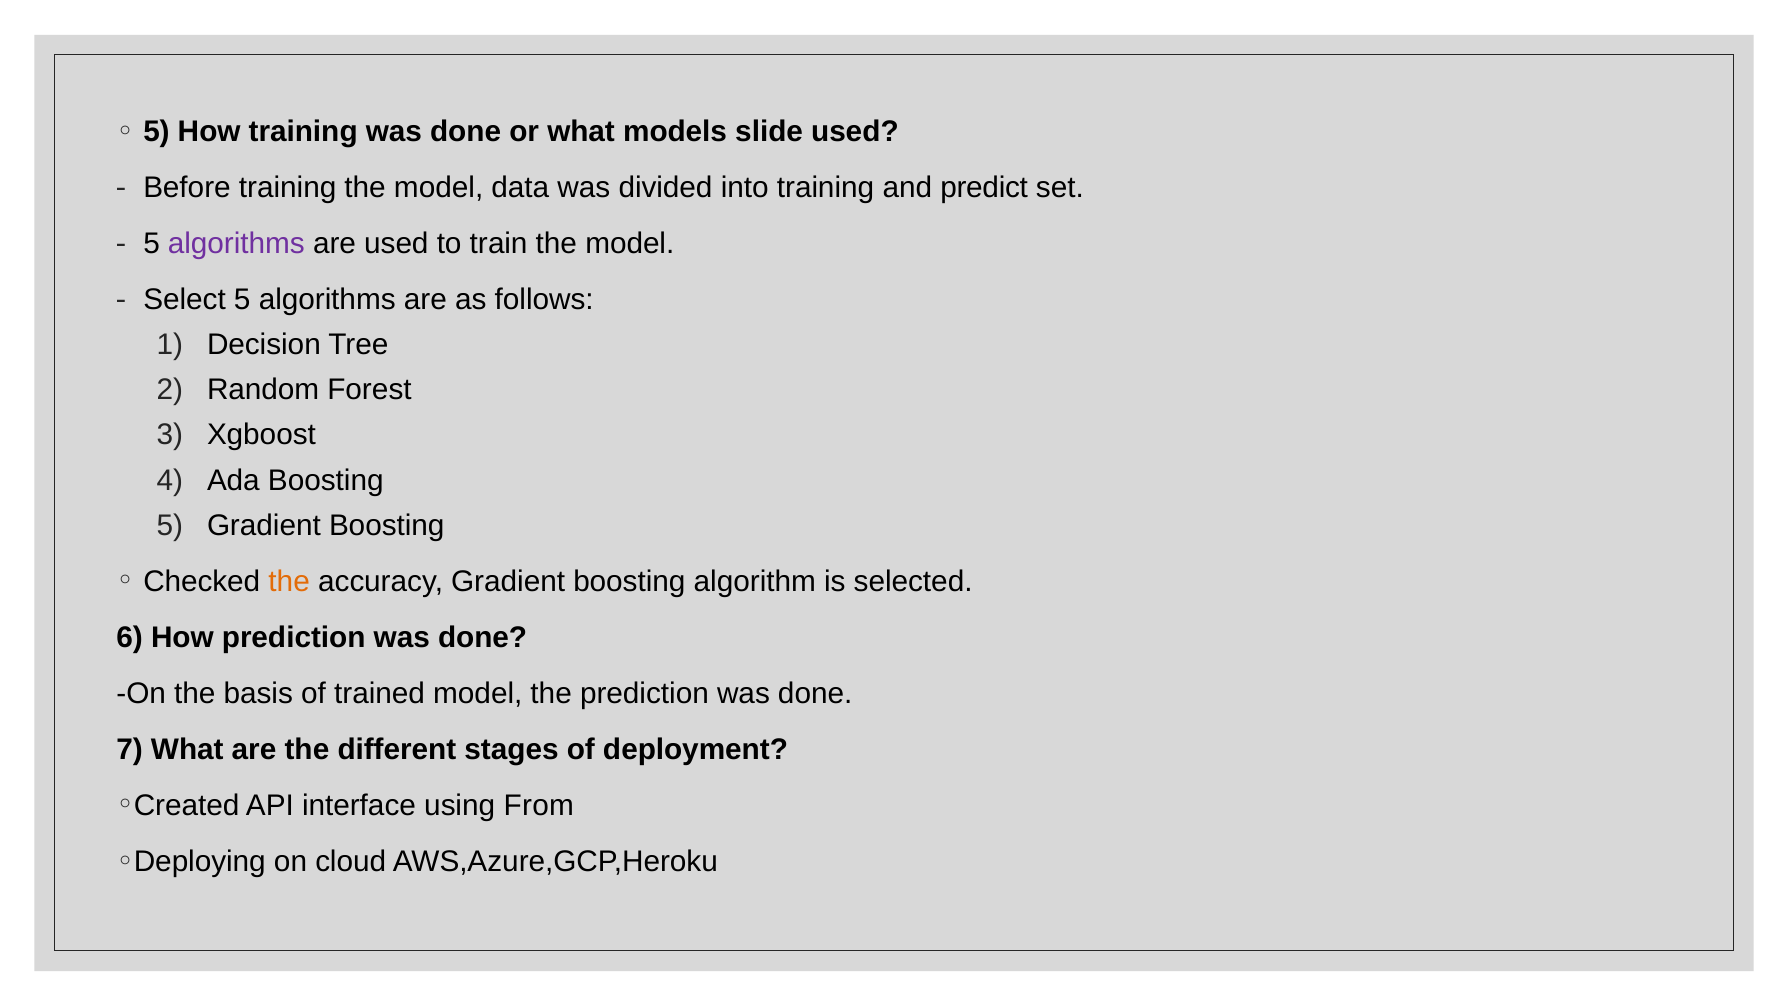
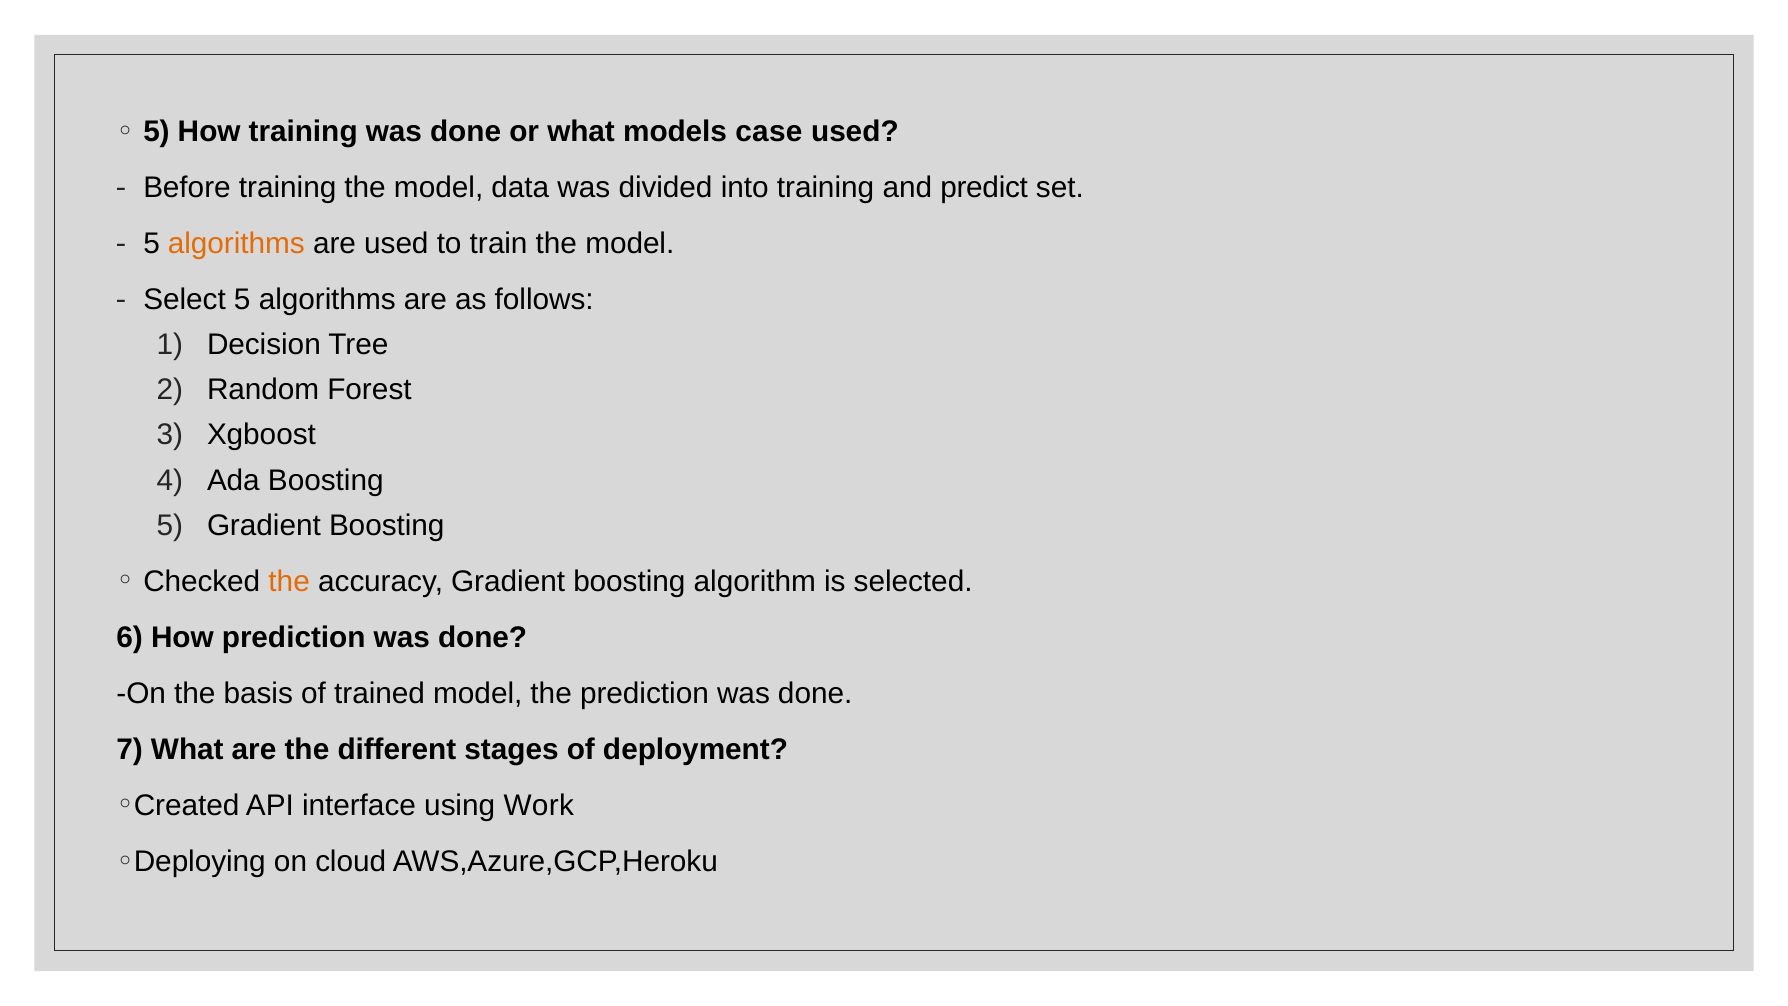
slide: slide -> case (769, 132)
algorithms colour: purple -> orange (236, 244)
From: From -> Work (539, 805)
